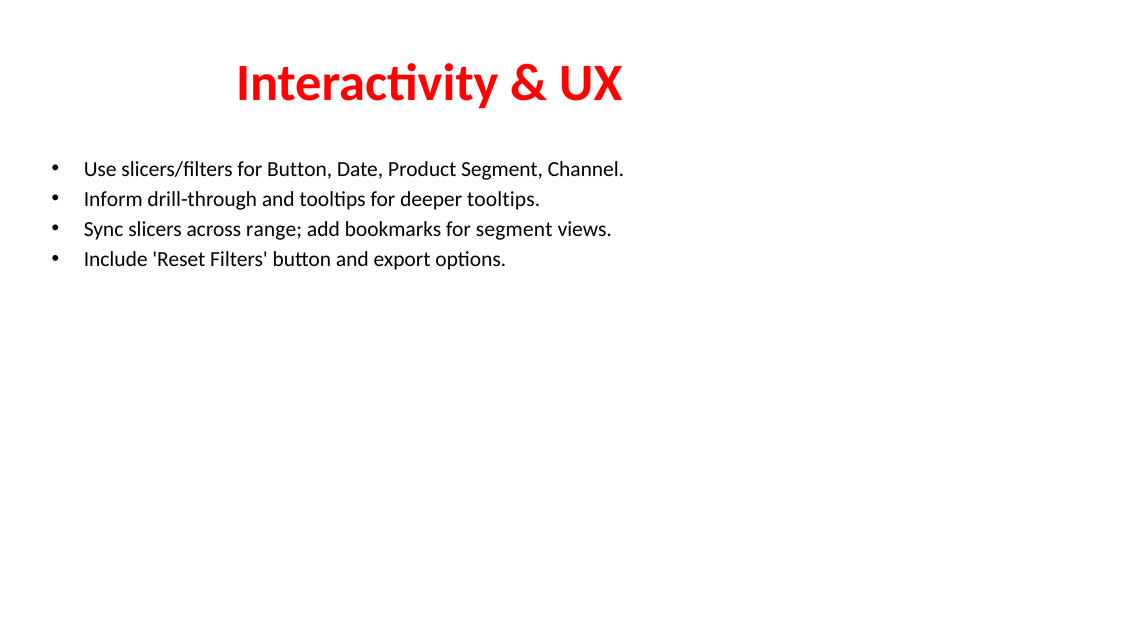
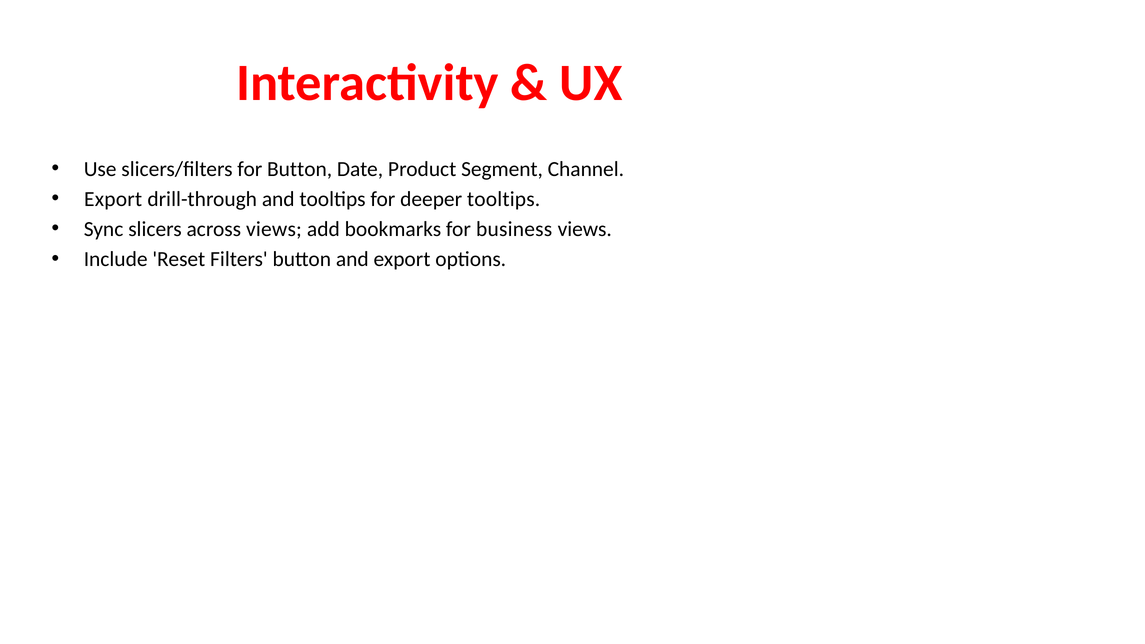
Inform: Inform -> Export (113, 199)
across range: range -> views (274, 229)
for segment: segment -> business (514, 229)
